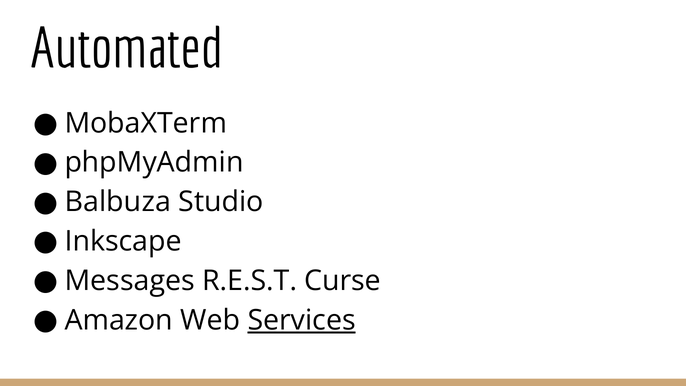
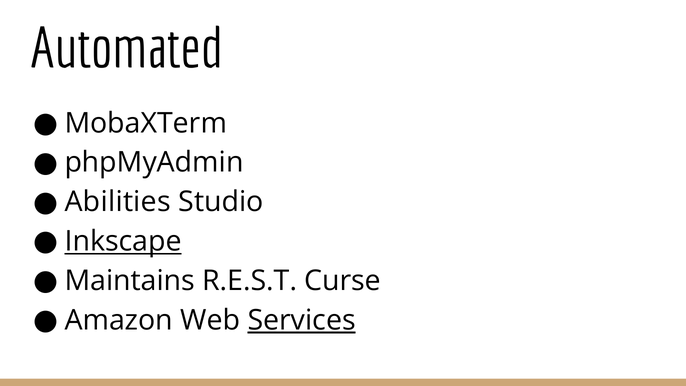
Balbuza: Balbuza -> Abilities (118, 202)
Inkscape underline: none -> present (123, 241)
Messages: Messages -> Maintains (130, 281)
